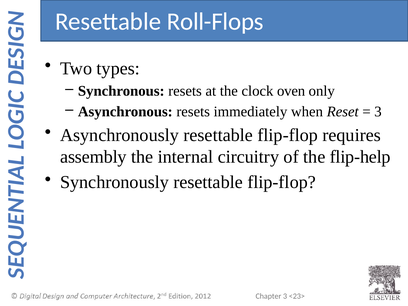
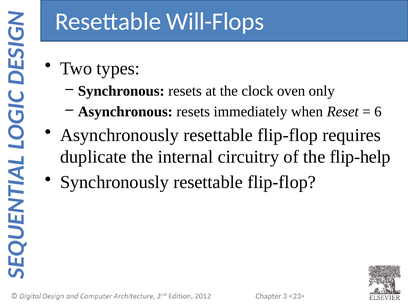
Roll-Flops: Roll-Flops -> Will-Flops (215, 22)
3: 3 -> 6 (378, 112)
assembly: assembly -> duplicate (93, 157)
